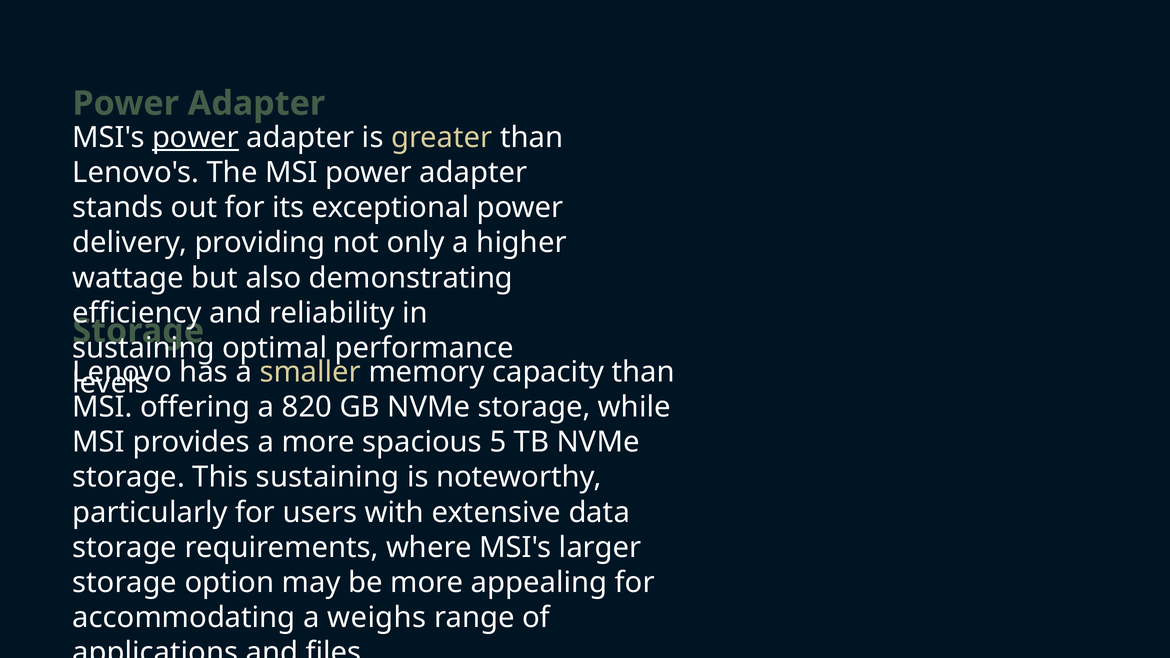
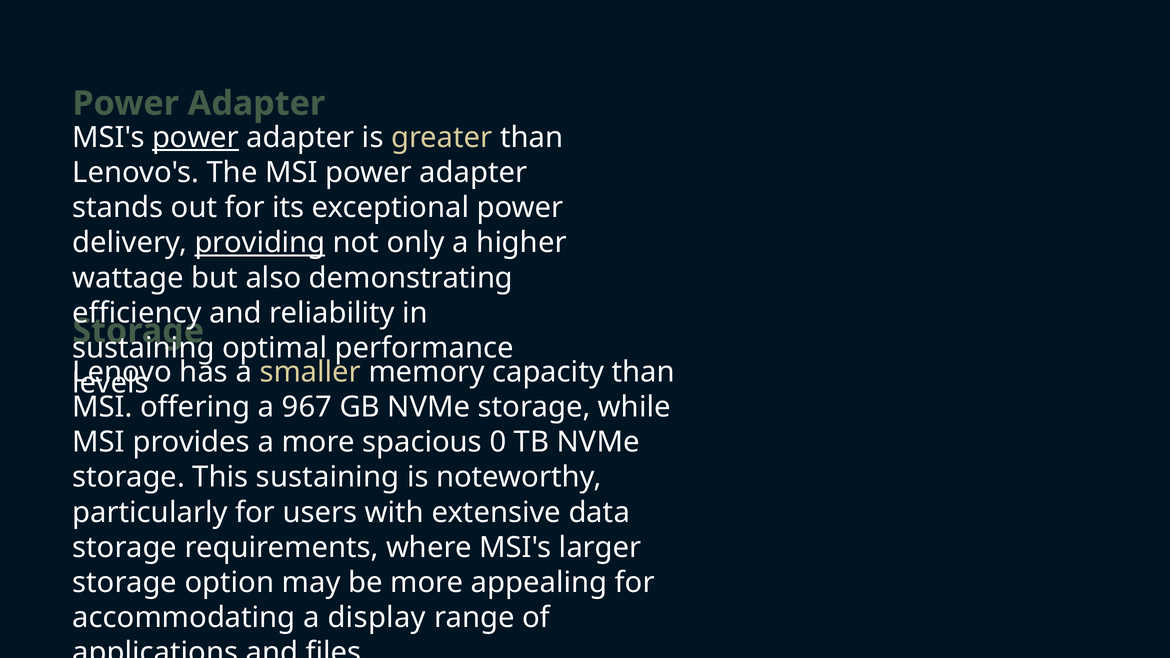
providing underline: none -> present (260, 243)
820: 820 -> 967 (307, 407)
5: 5 -> 0 (498, 442)
weighs: weighs -> display (377, 618)
